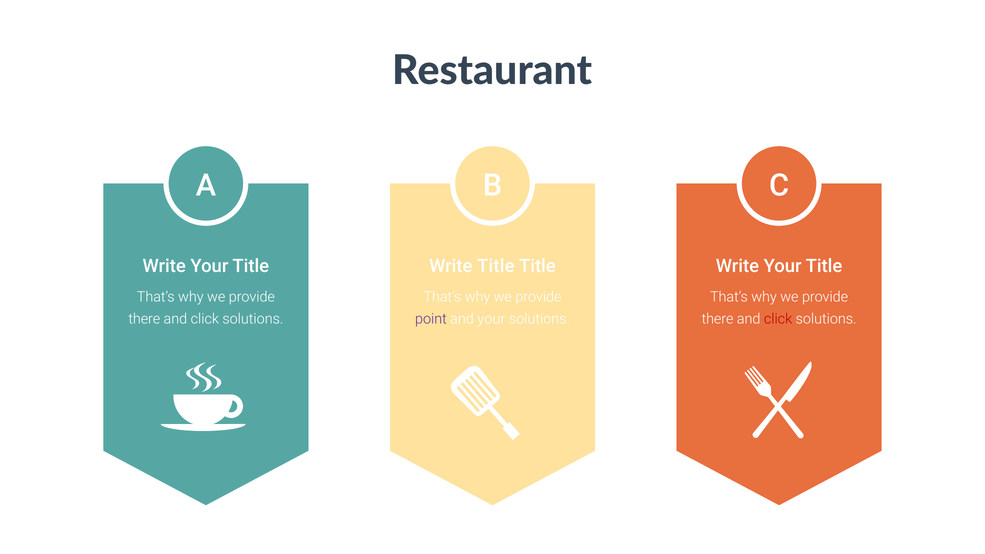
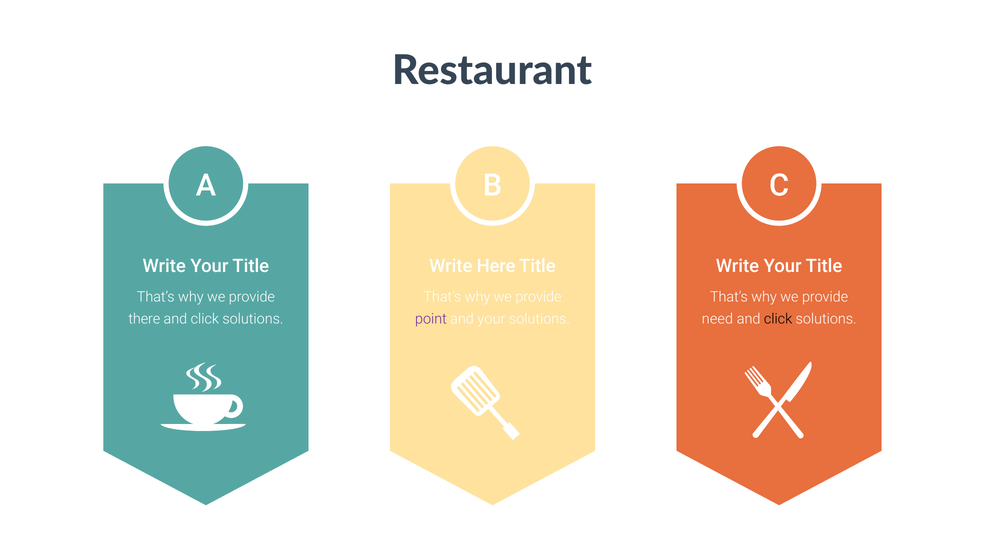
Write Title: Title -> Here (496, 266)
there: there -> need (717, 319)
click colour: red -> black (778, 319)
